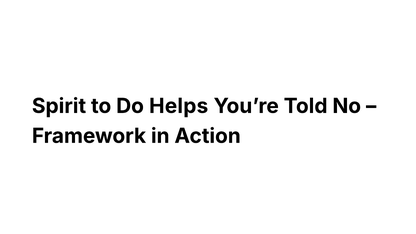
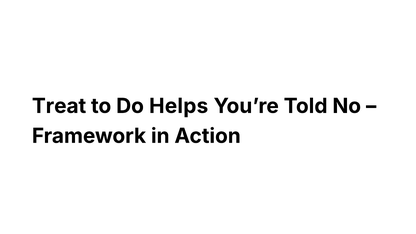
Spirit: Spirit -> Treat (59, 106)
